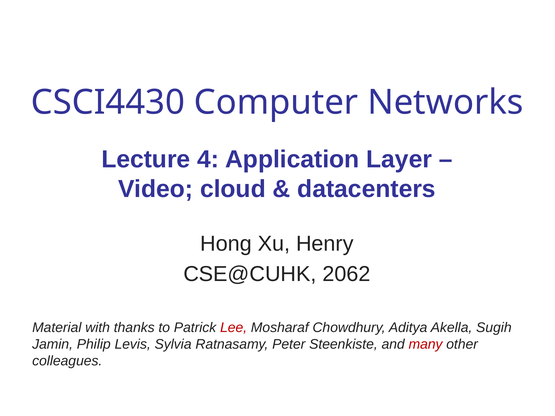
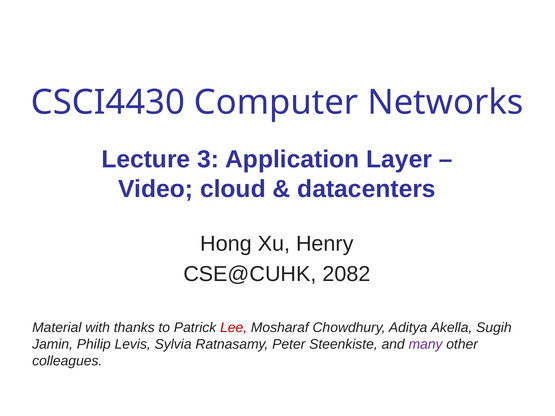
4: 4 -> 3 (208, 159)
2062: 2062 -> 2082 (346, 274)
many colour: red -> purple (426, 345)
